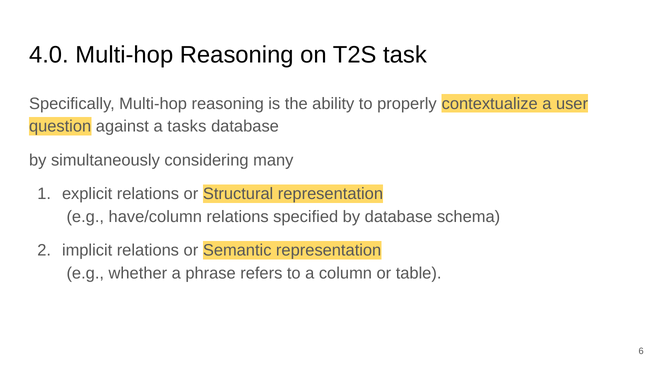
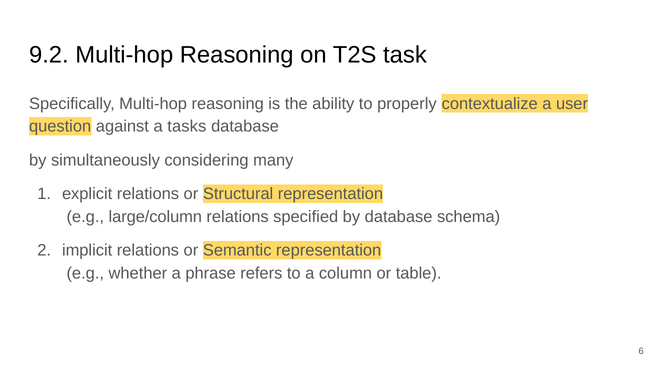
4.0: 4.0 -> 9.2 (49, 55)
have/column: have/column -> large/column (155, 216)
